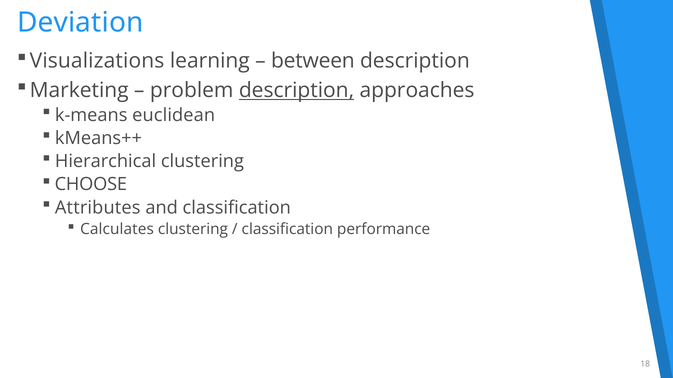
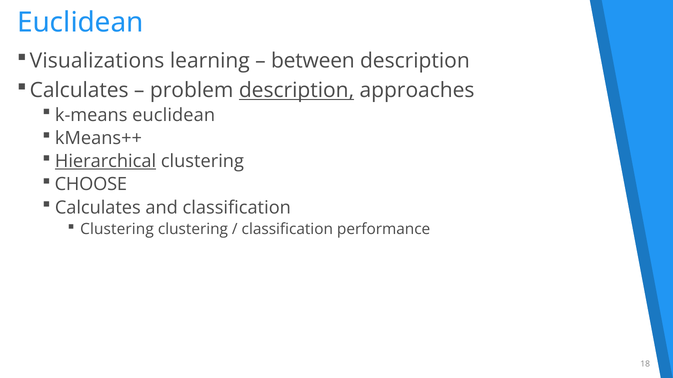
Deviation: Deviation -> Euclidean (80, 23)
Marketing: Marketing -> Calculates (79, 91)
Hierarchical underline: none -> present (106, 162)
Attributes: Attributes -> Calculates (98, 208)
Calculates: Calculates -> Clustering (117, 230)
